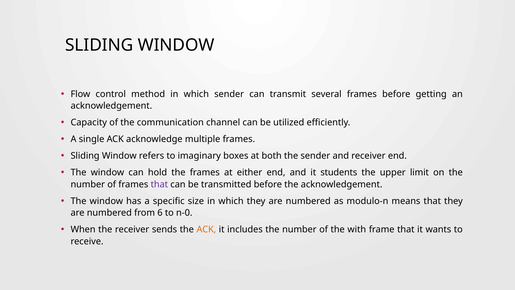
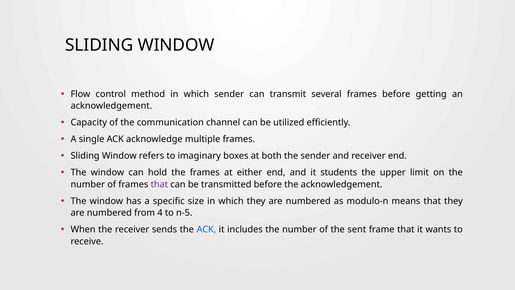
6: 6 -> 4 (160, 213)
n-0: n-0 -> n-5 (184, 213)
ACK colour: orange -> blue (206, 229)
with: with -> sent (357, 229)
